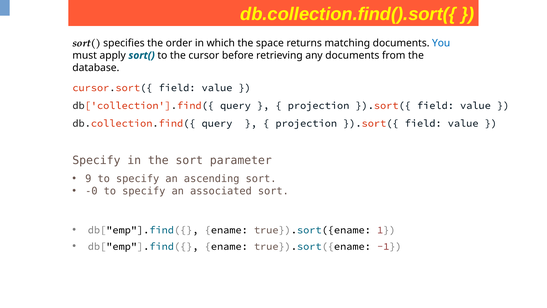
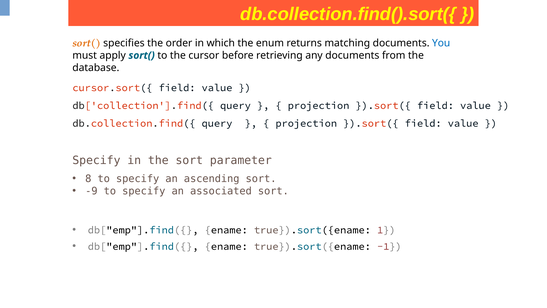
sort( colour: black -> orange (87, 43)
space: space -> enum (270, 43)
9: 9 -> 8 (88, 178)
-0: -0 -> -9 (91, 191)
